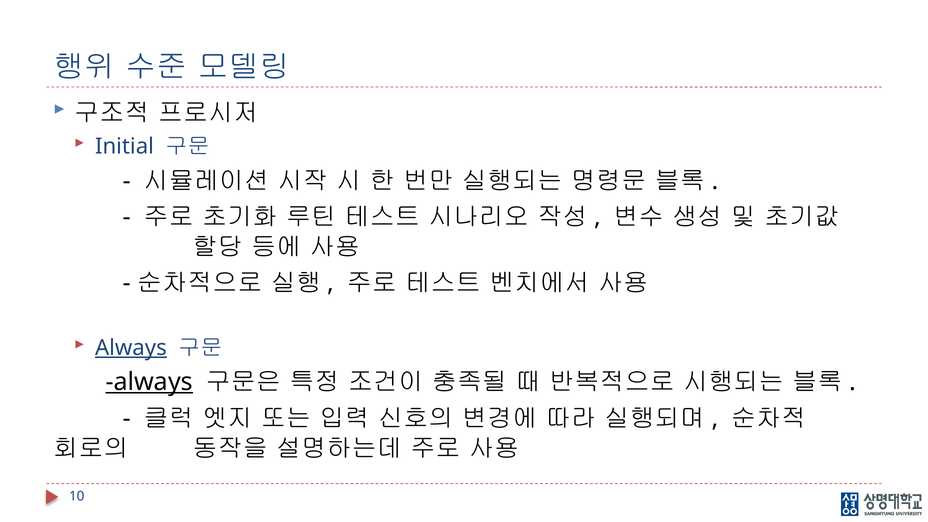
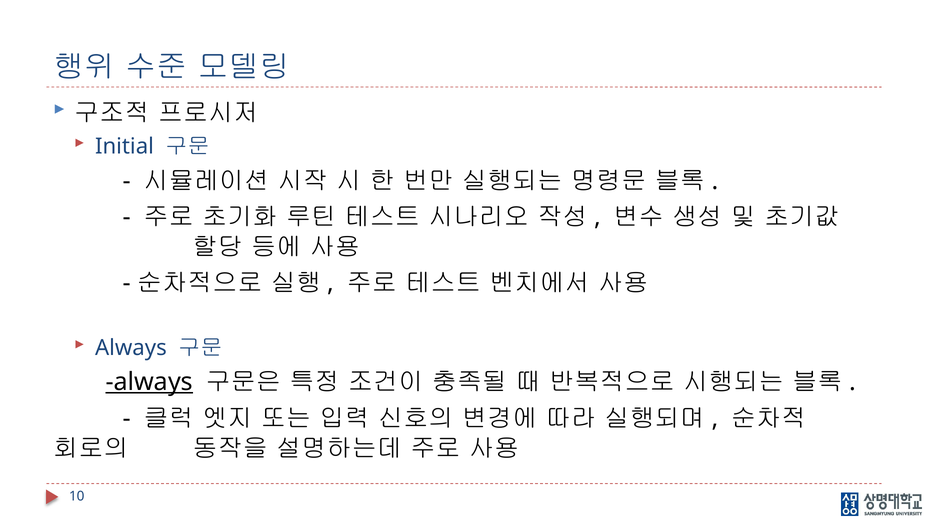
Always underline: present -> none (131, 348)
